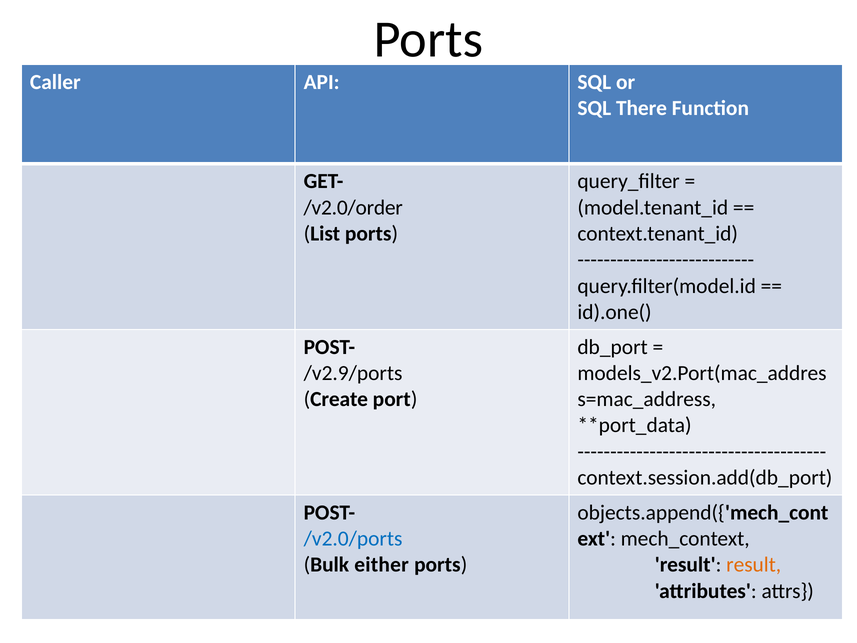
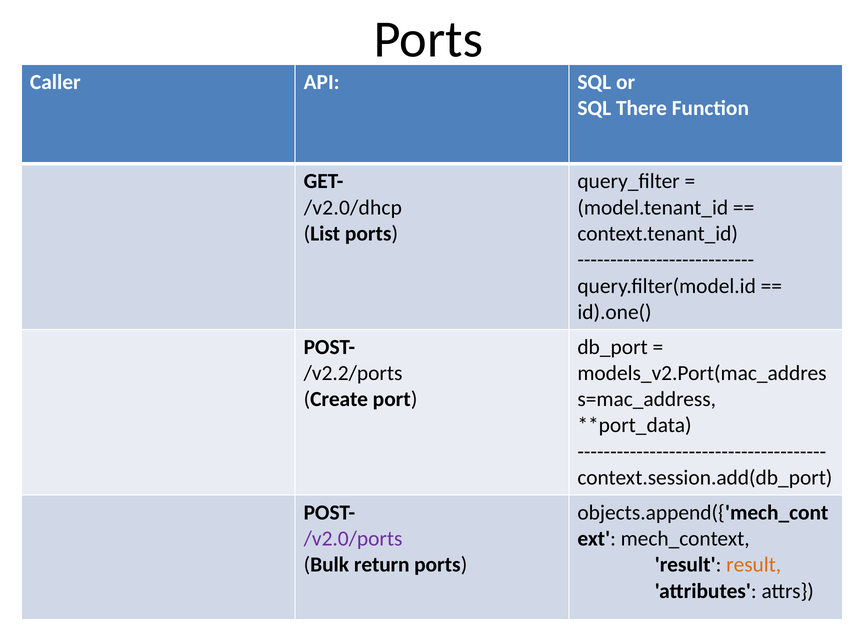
/v2.0/order: /v2.0/order -> /v2.0/dhcp (353, 207)
/v2.9/ports: /v2.9/ports -> /v2.2/ports (353, 373)
/v2.0/ports colour: blue -> purple (353, 538)
either: either -> return (382, 565)
